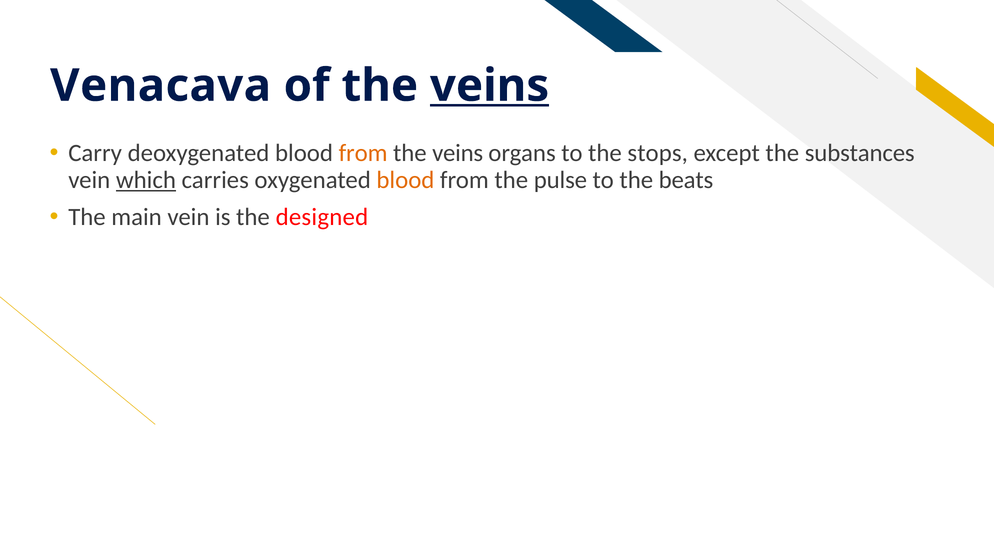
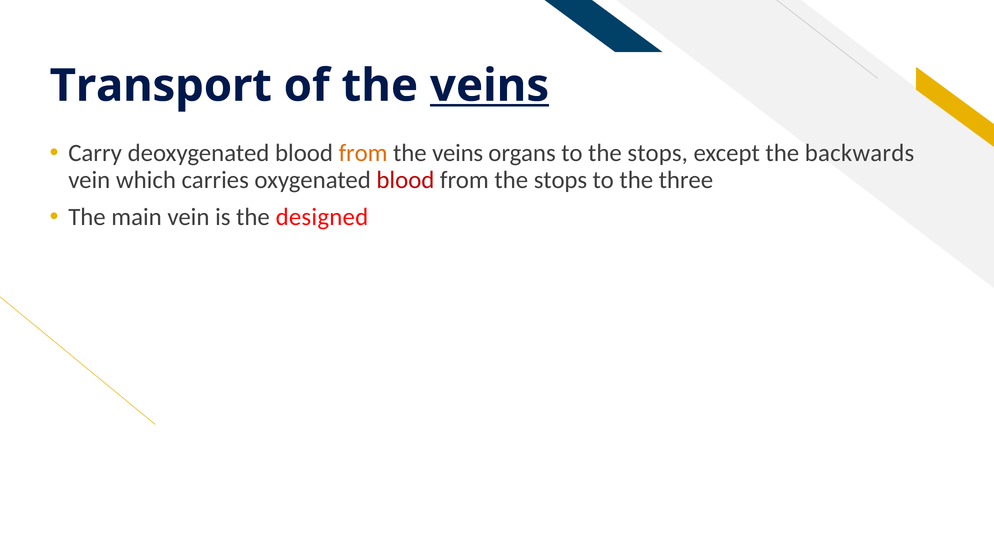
Venacava: Venacava -> Transport (161, 86)
substances: substances -> backwards (860, 153)
which underline: present -> none (146, 180)
blood colour: orange -> red (405, 180)
from the pulse: pulse -> stops (560, 180)
beats: beats -> three (686, 180)
